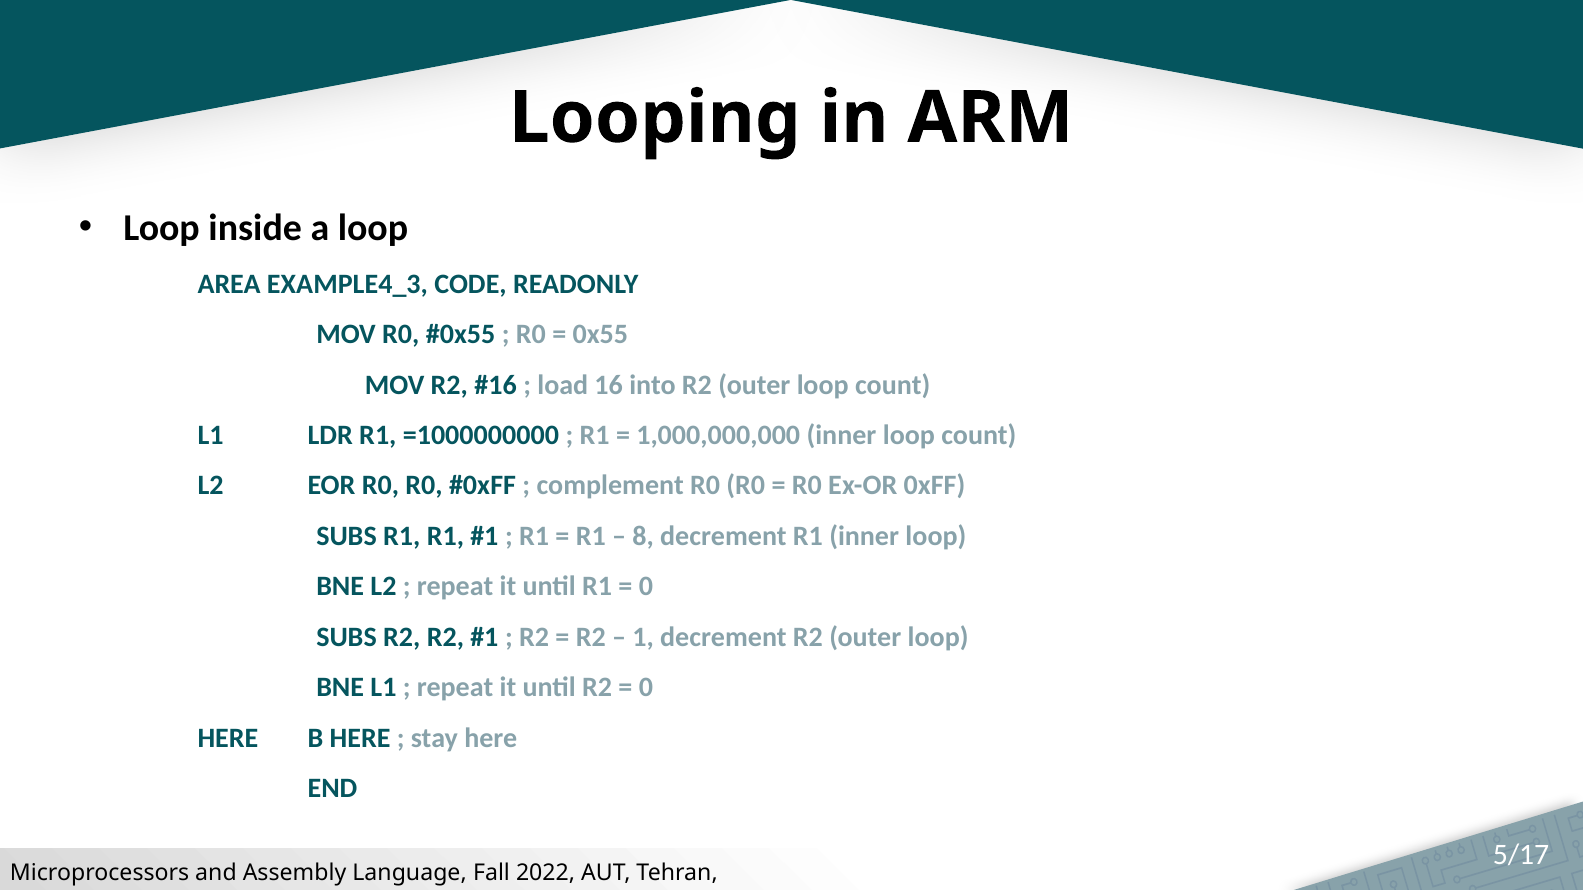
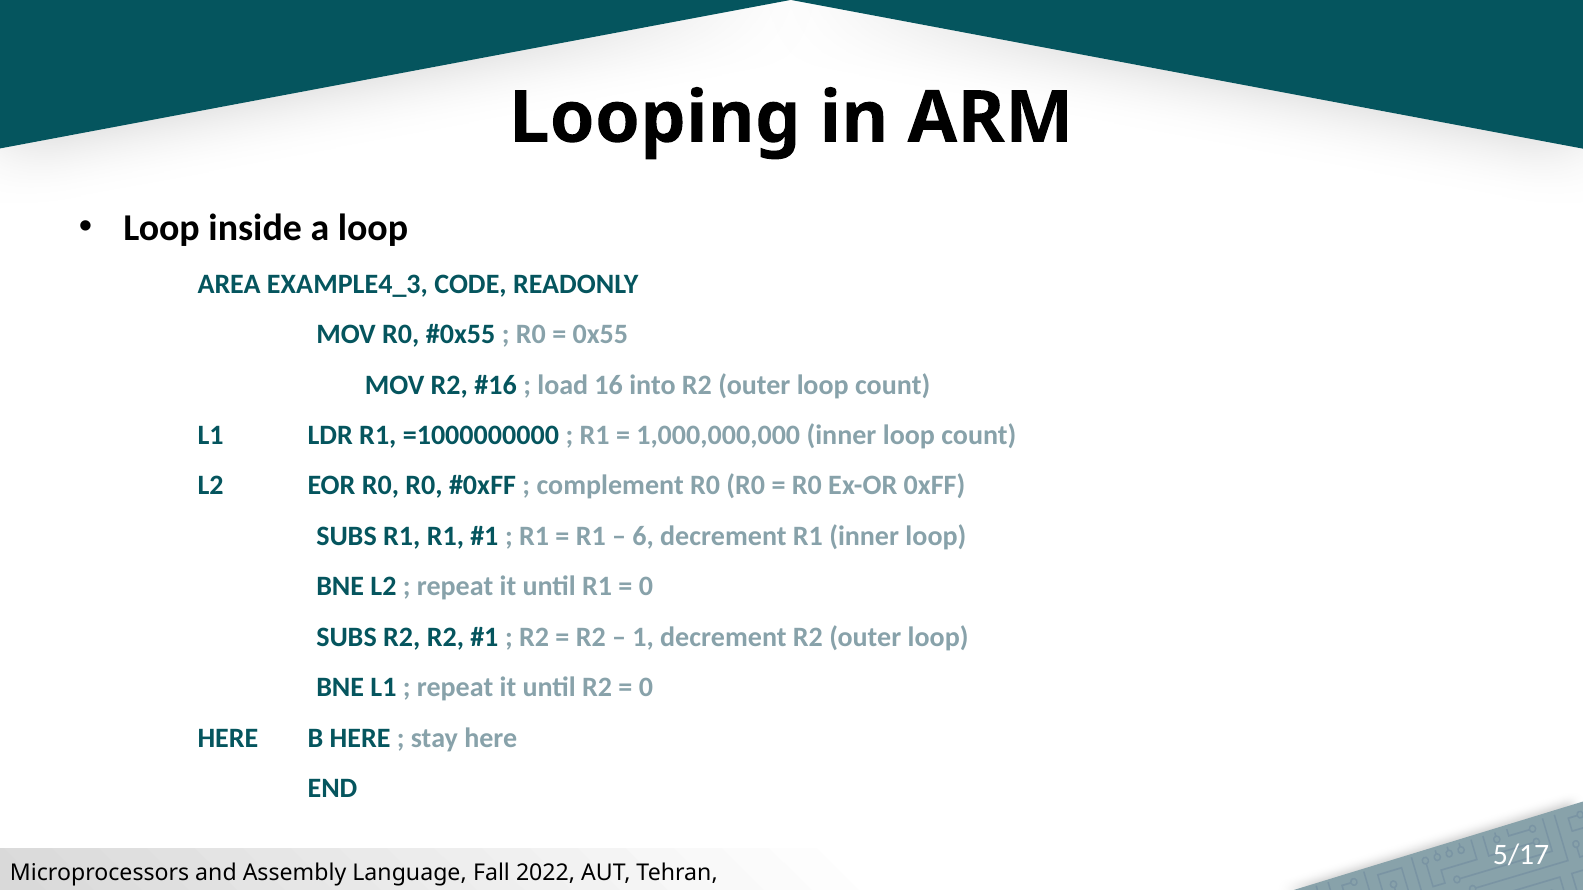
8: 8 -> 6 (643, 536)
